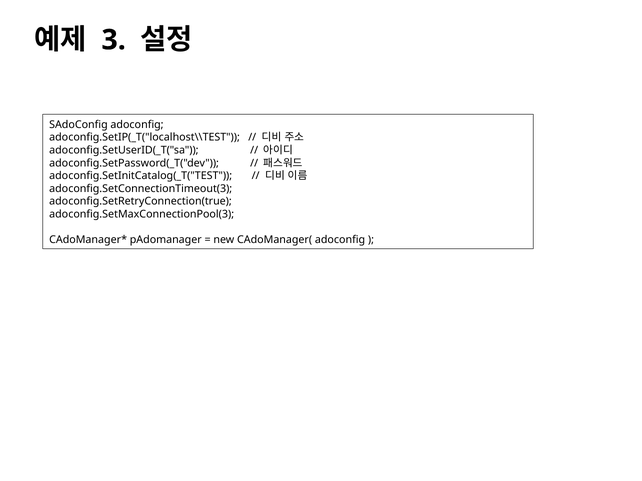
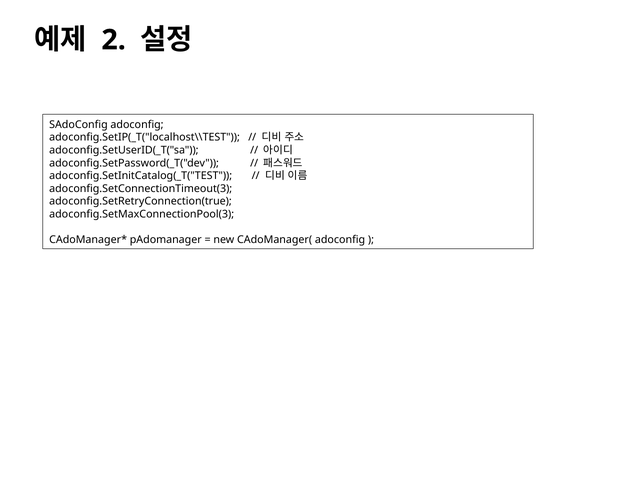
3: 3 -> 2 (114, 40)
